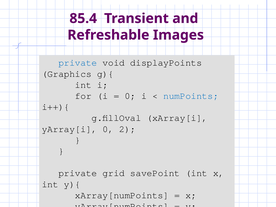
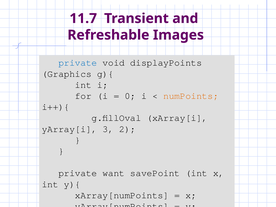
85.4: 85.4 -> 11.7 (83, 18)
numPoints colour: blue -> orange (191, 96)
yArray[i 0: 0 -> 3 (108, 129)
grid: grid -> want (114, 173)
